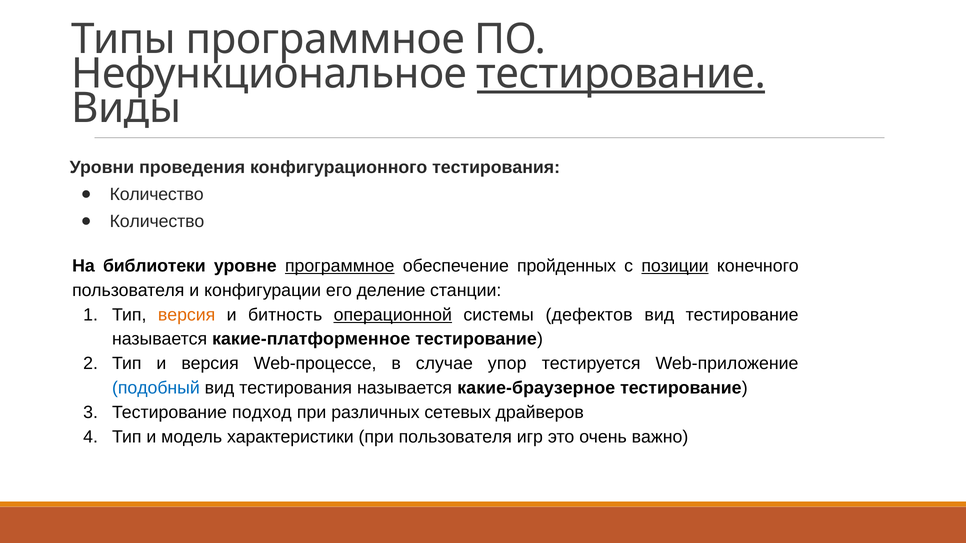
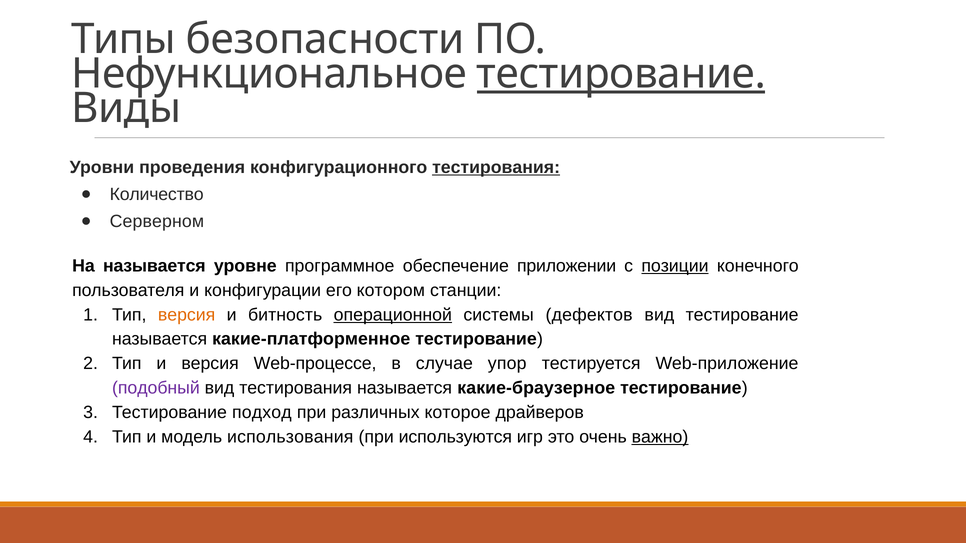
Типы программное: программное -> безопасности (325, 39)
тестирования underline: none -> present (496, 168)
Количество: Количество -> Серверном (157, 222)
На библиотеки: библиотеки -> называется (154, 266)
программное underline: present -> none (340, 266)
пройденных: пройденных -> приложении (567, 266)
деление: деление -> котором (391, 291)
подобный colour: blue -> purple (156, 388)
сетевых: сетевых -> которое (458, 413)
характеристики: характеристики -> использования (290, 437)
при пользователя: пользователя -> используются (455, 437)
важно underline: none -> present (660, 437)
